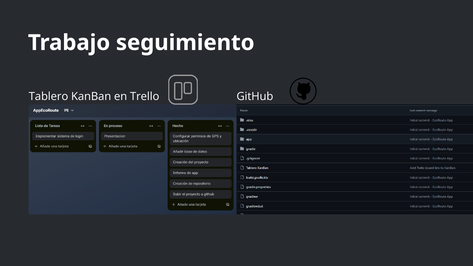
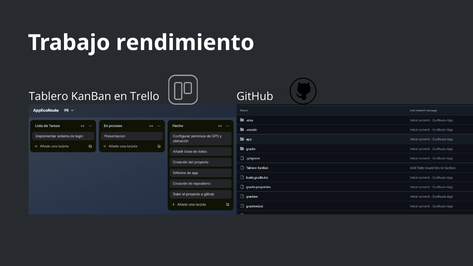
seguimiento: seguimiento -> rendimiento (185, 43)
